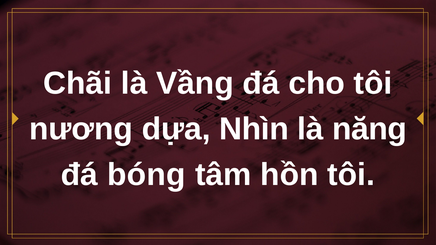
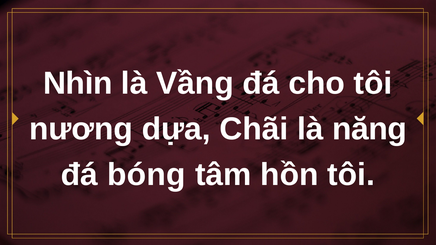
Chãi: Chãi -> Nhìn (78, 83)
Nhìn: Nhìn -> Chãi (254, 129)
